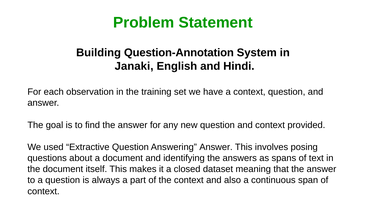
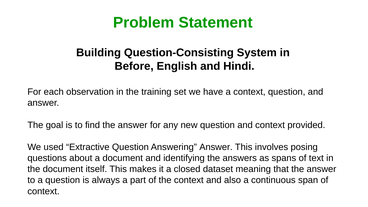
Question-Annotation: Question-Annotation -> Question-Consisting (179, 53)
Janaki: Janaki -> Before (134, 66)
